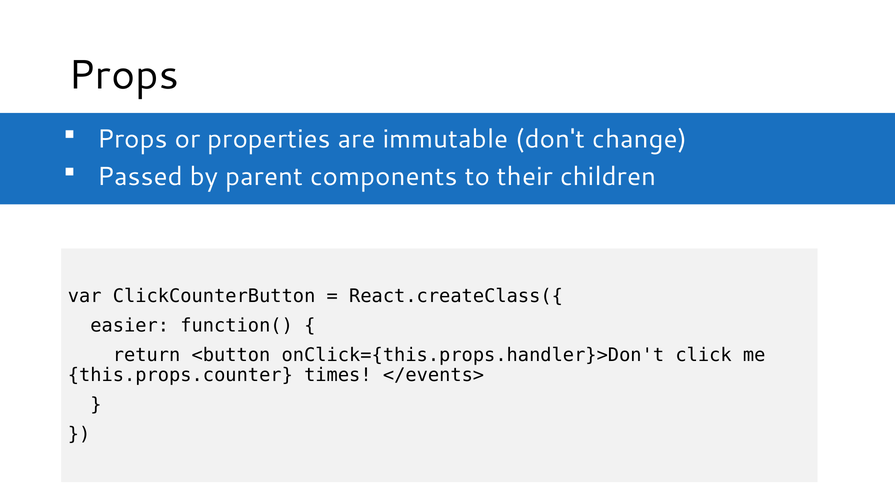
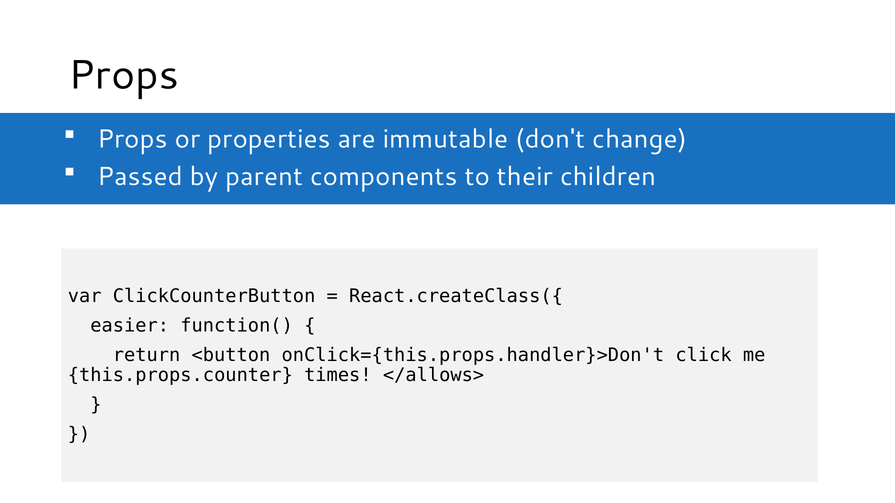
</events>: </events> -> </allows> (434, 376)
